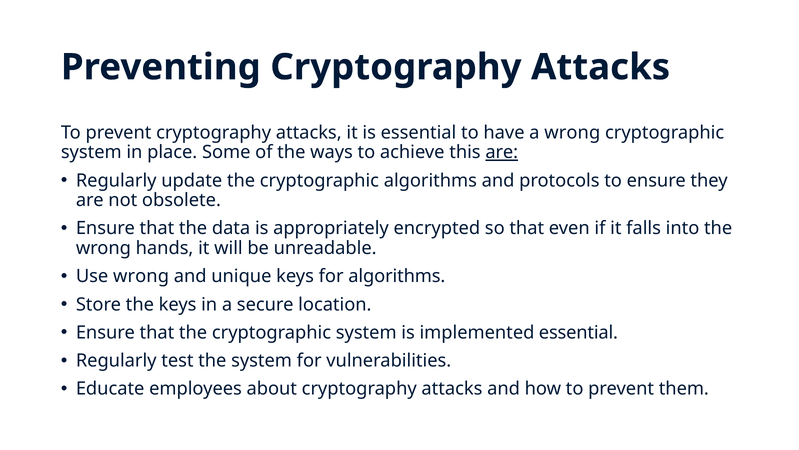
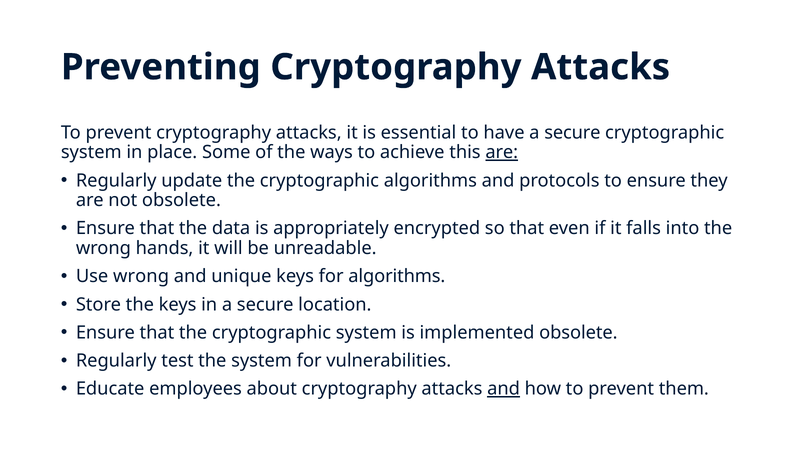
have a wrong: wrong -> secure (572, 132)
implemented essential: essential -> obsolete (578, 332)
and underline: none -> present (504, 388)
